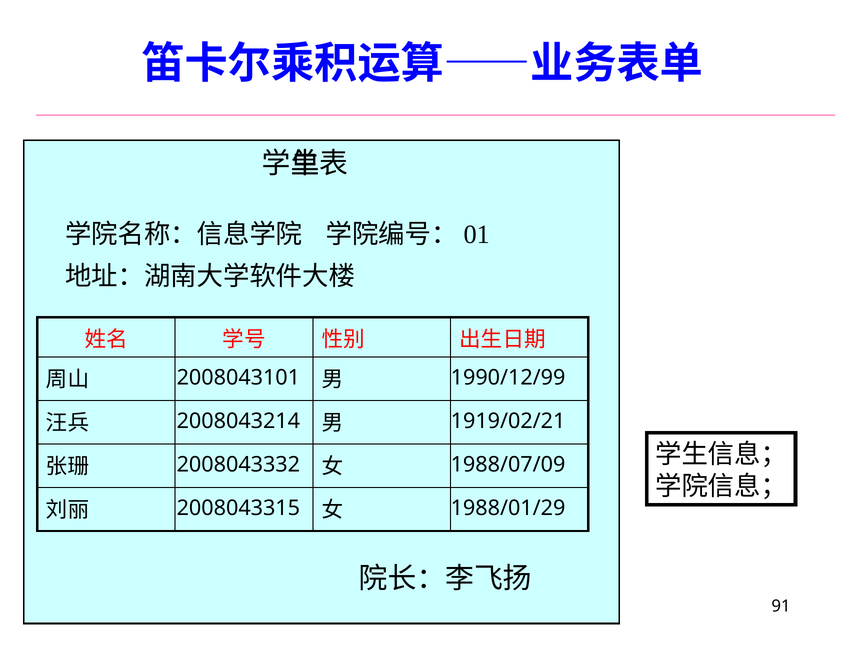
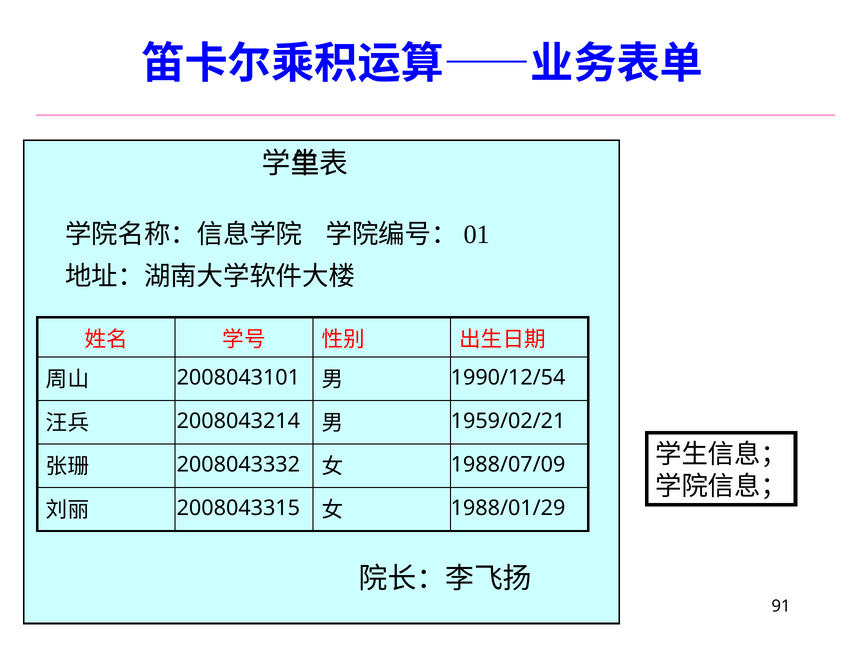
1990/12/99: 1990/12/99 -> 1990/12/54 (508, 378)
1919/02/21: 1919/02/21 -> 1959/02/21 (508, 421)
